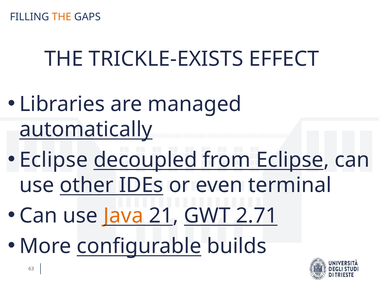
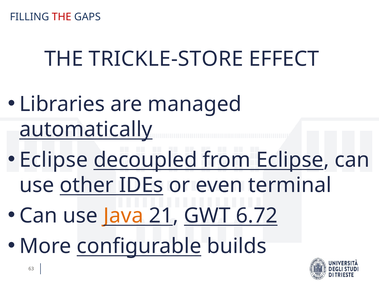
THE colour: orange -> red (62, 17)
TRICKLE-EXISTS: TRICKLE-EXISTS -> TRICKLE-STORE (166, 59)
2.71: 2.71 -> 6.72 (257, 216)
